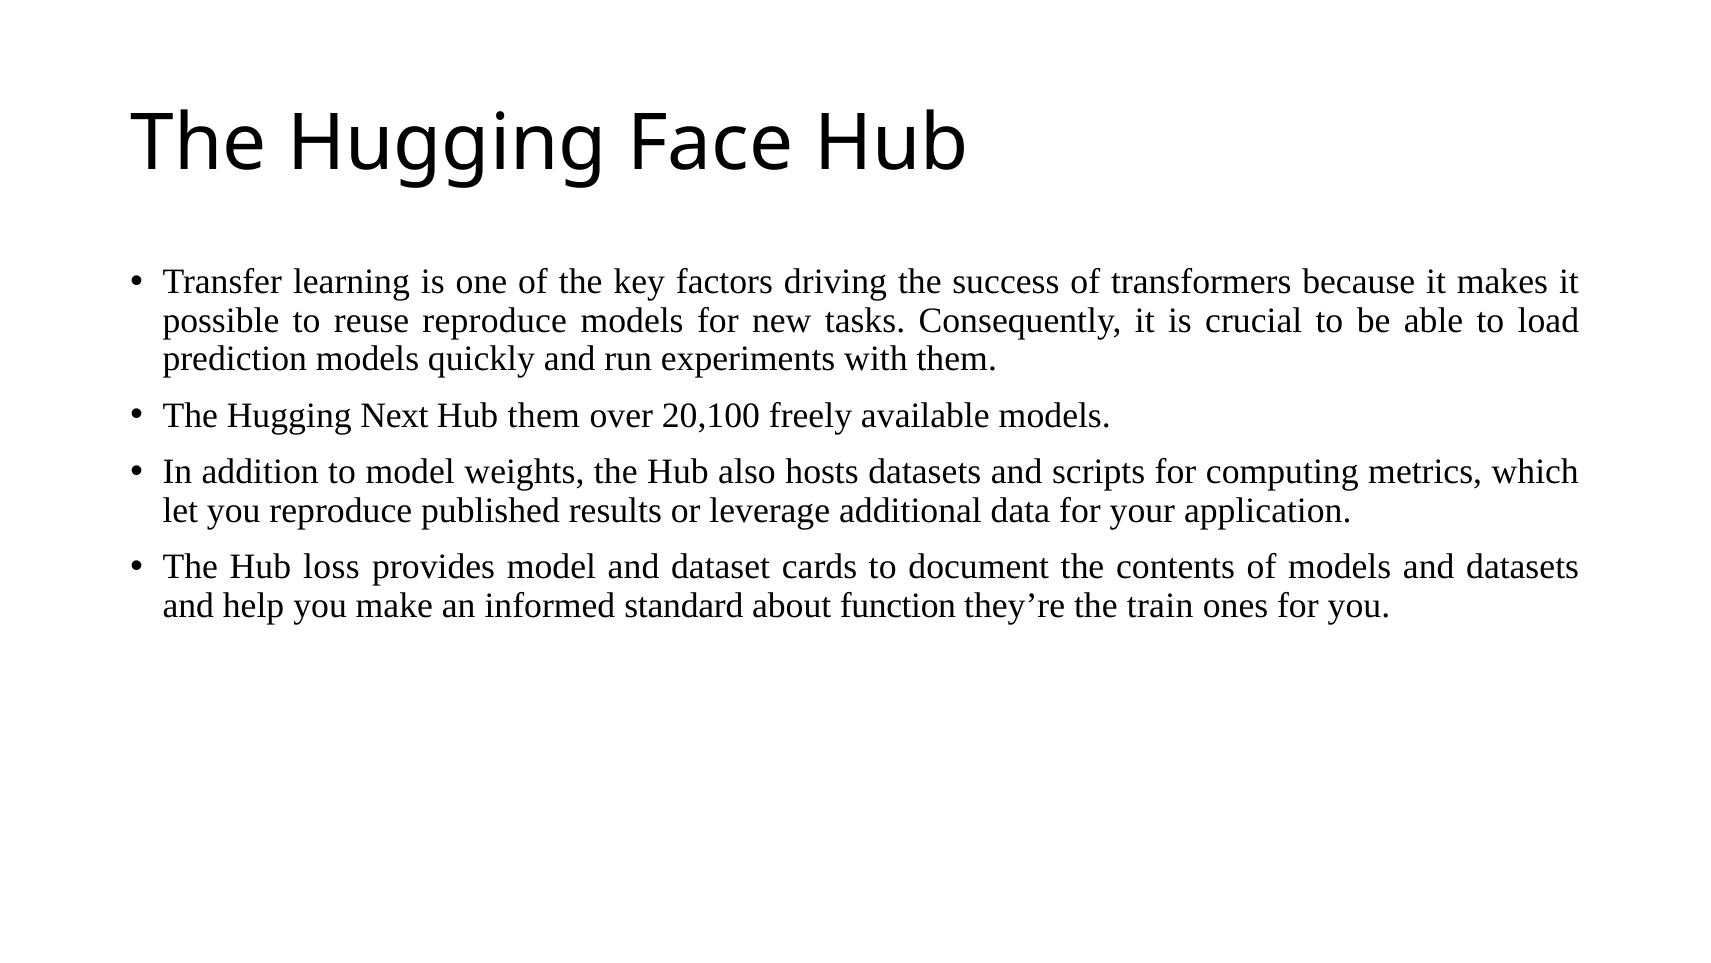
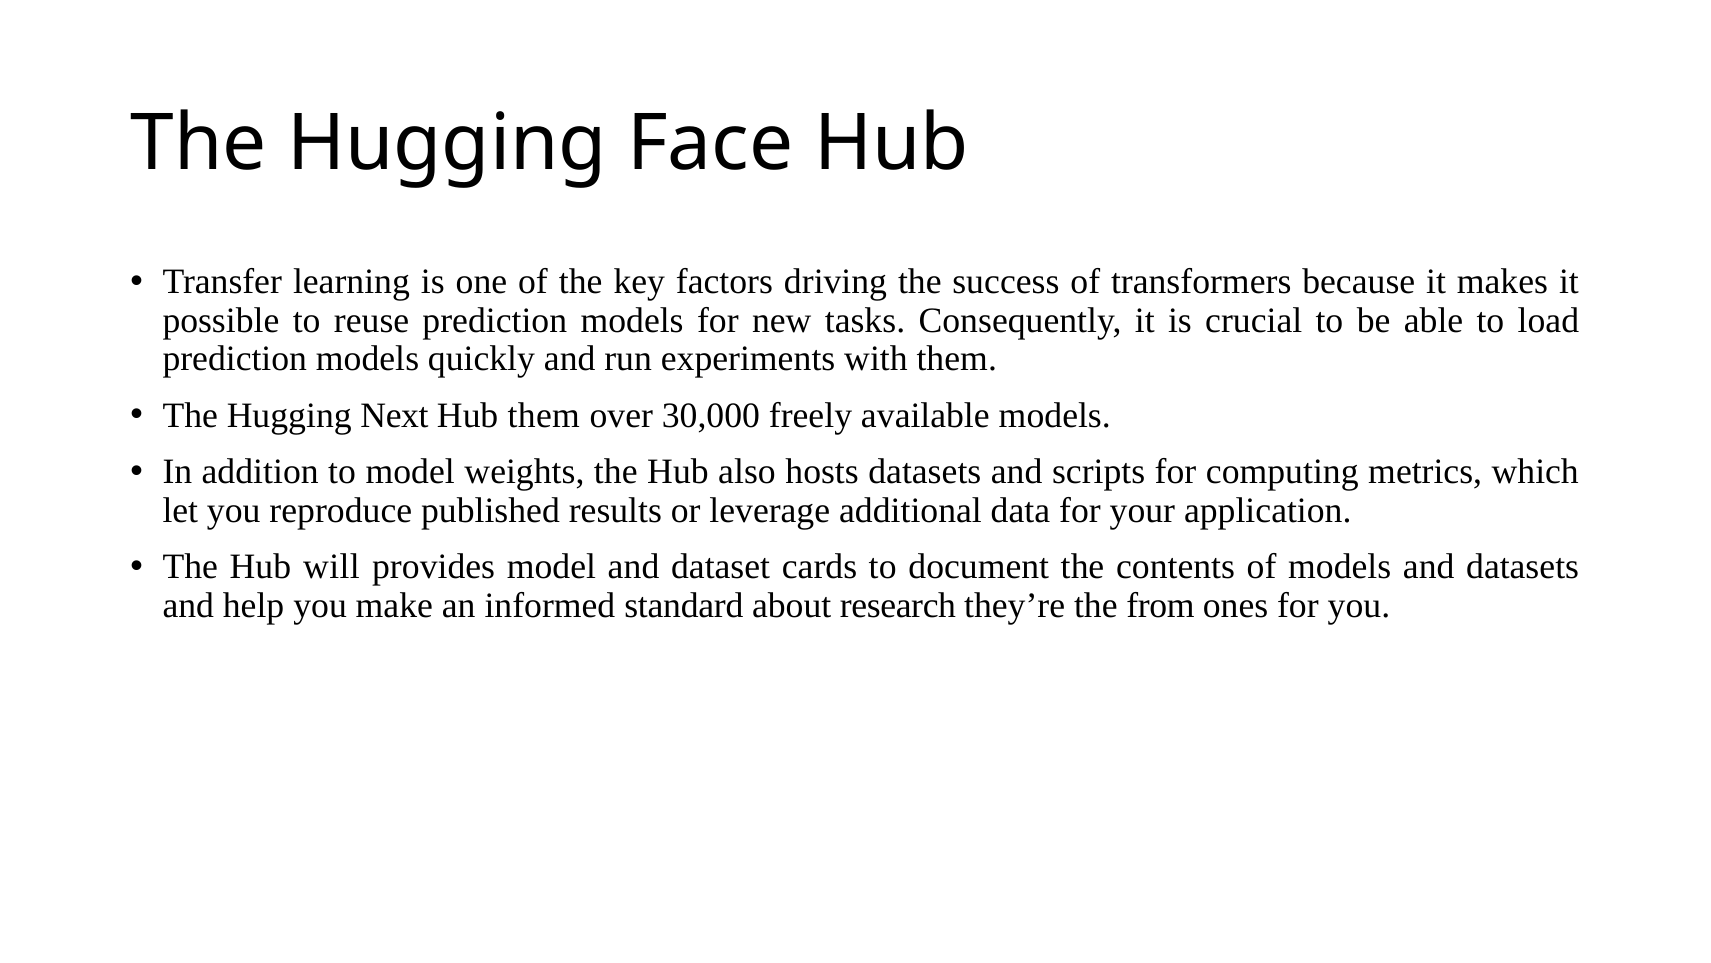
reuse reproduce: reproduce -> prediction (495, 320)
20,100: 20,100 -> 30,000 (711, 415)
loss: loss -> will (331, 566)
function: function -> research (898, 605)
train: train -> from (1160, 605)
